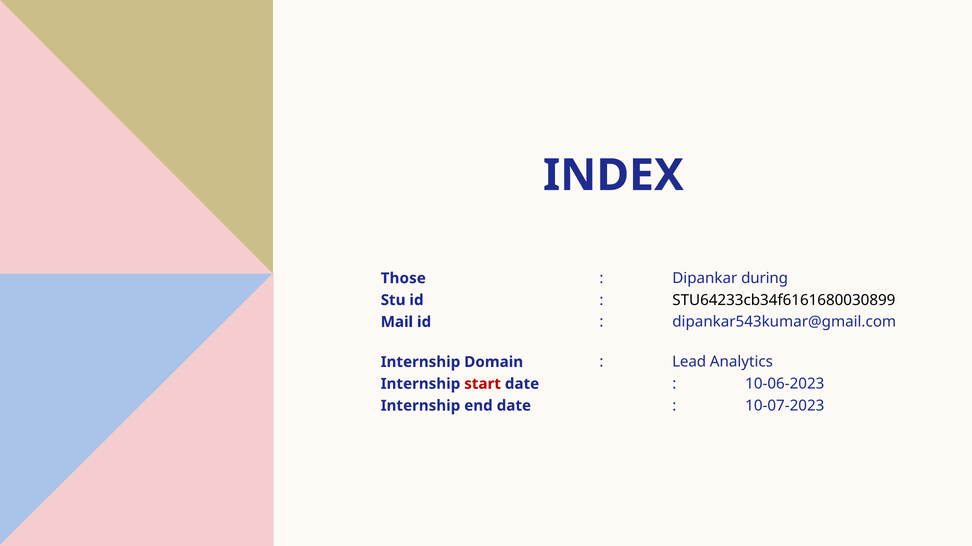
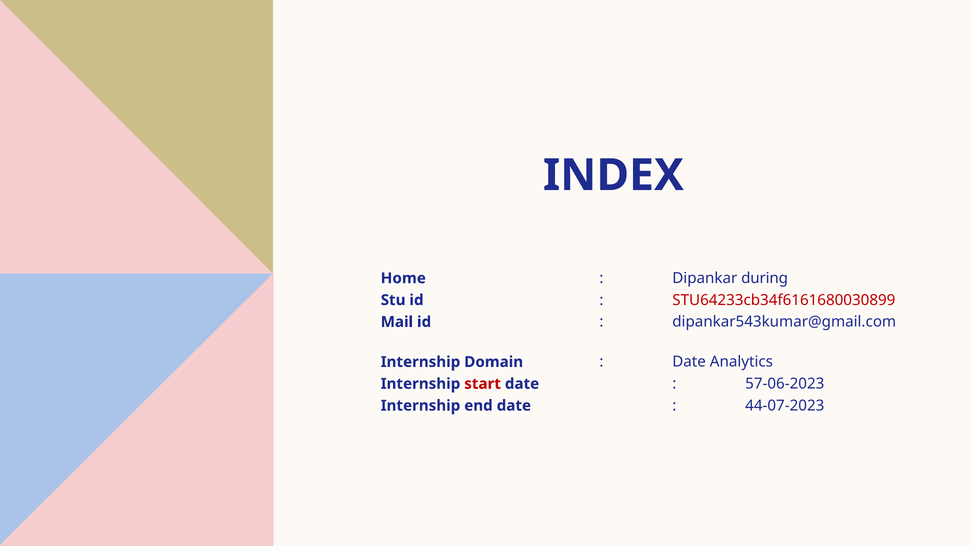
Those: Those -> Home (403, 279)
STU64233cb34f6161680030899 colour: black -> red (784, 300)
Lead: Lead -> Date (689, 362)
10-06-2023: 10-06-2023 -> 57-06-2023 (785, 384)
10-07-2023: 10-07-2023 -> 44-07-2023 (785, 406)
